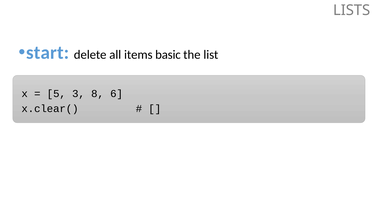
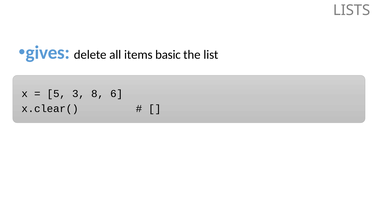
start: start -> gives (48, 53)
